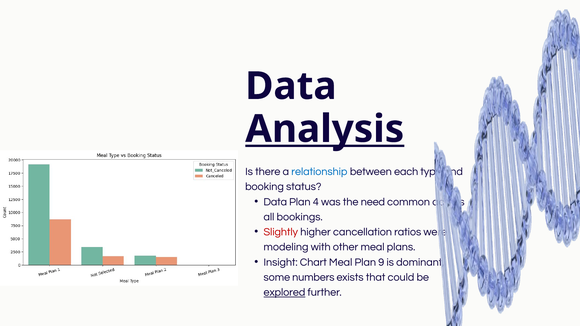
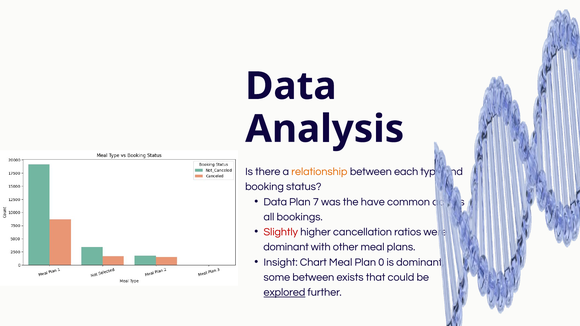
Analysis underline: present -> none (325, 129)
relationship colour: blue -> orange (319, 172)
4: 4 -> 7 (316, 202)
need: need -> have (373, 202)
modeling: modeling -> dominant (286, 247)
9: 9 -> 0 (381, 262)
some numbers: numbers -> between (313, 277)
